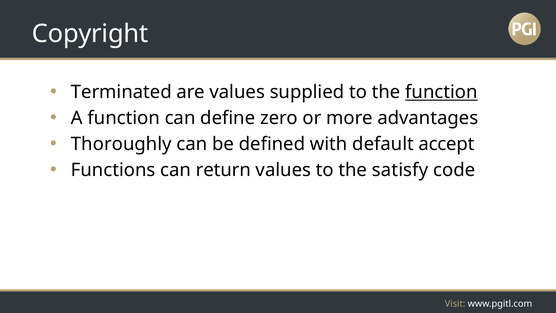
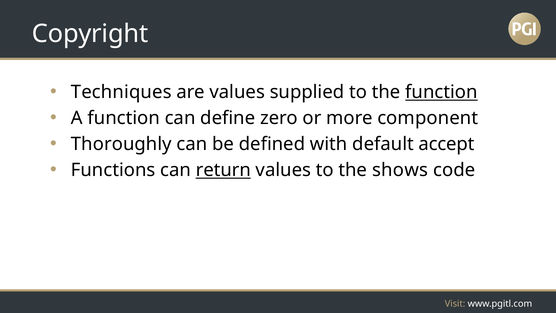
Terminated: Terminated -> Techniques (121, 92)
advantages: advantages -> component (428, 118)
return underline: none -> present (223, 170)
satisfy: satisfy -> shows (400, 170)
